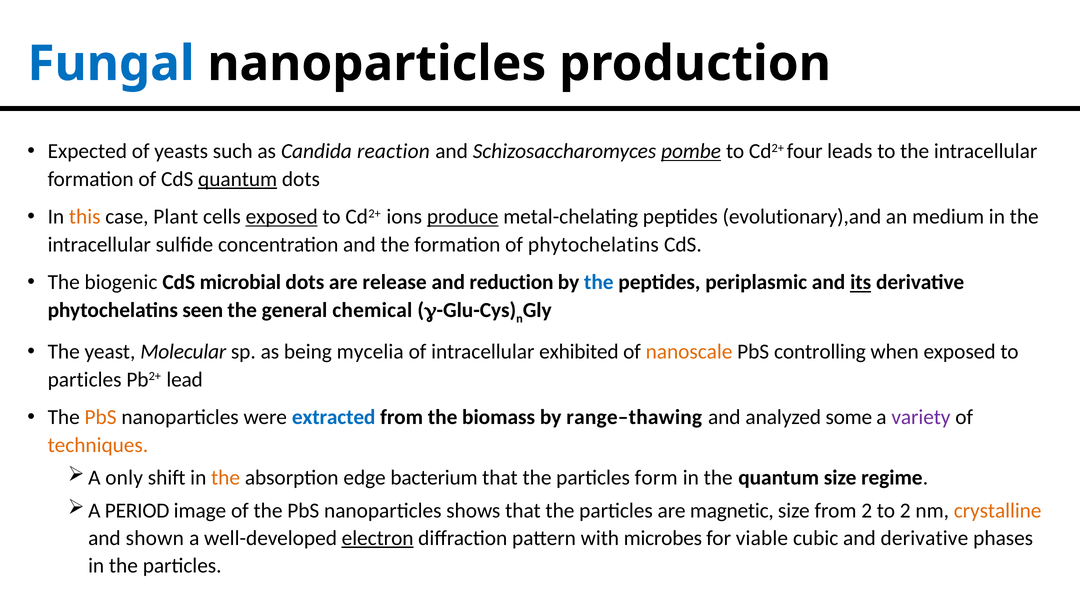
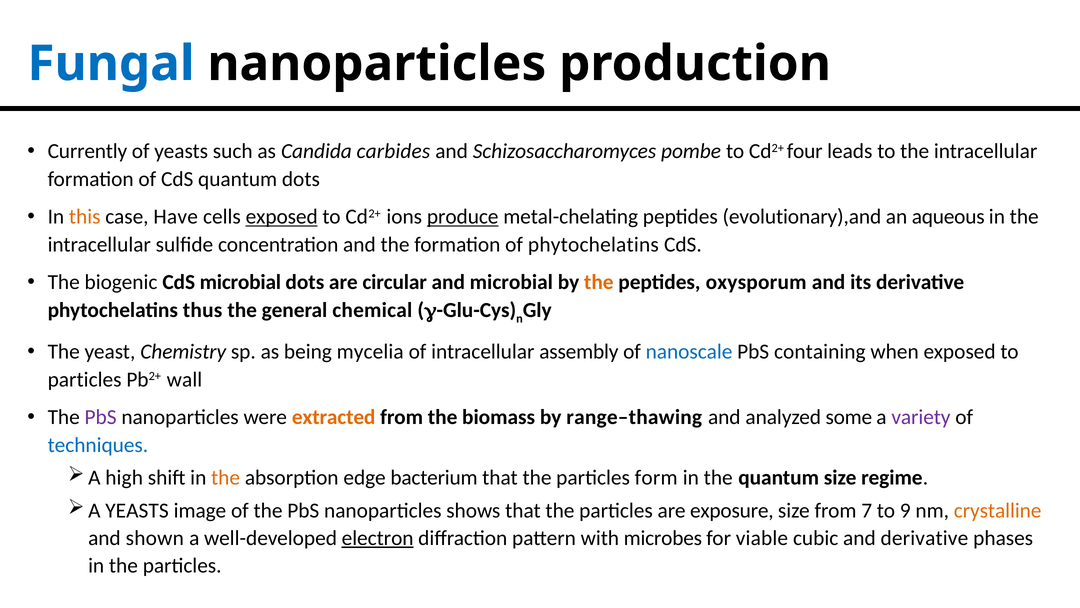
Expected: Expected -> Currently (87, 151)
reaction: reaction -> carbides (393, 151)
pombe underline: present -> none (691, 151)
quantum underline: present -> none (238, 179)
Plant: Plant -> Have (176, 217)
medium: medium -> aqueous (948, 217)
release: release -> circular (395, 282)
and reduction: reduction -> microbial (511, 282)
the colour: blue -> orange (599, 282)
periplasmic: periplasmic -> oxysporum (756, 282)
its underline: present -> none (861, 282)
seen: seen -> thus (203, 310)
Molecular: Molecular -> Chemistry (183, 351)
exhibited: exhibited -> assembly (579, 351)
nanoscale colour: orange -> blue (689, 351)
controlling: controlling -> containing (820, 351)
lead: lead -> wall (184, 379)
PbS colour: orange -> purple (101, 417)
extracted colour: blue -> orange (334, 417)
techniques colour: orange -> blue (98, 445)
only: only -> high (124, 477)
A PERIOD: PERIOD -> YEASTS (137, 510)
magnetic: magnetic -> exposure (732, 510)
from 2: 2 -> 7 (867, 510)
to 2: 2 -> 9 (905, 510)
